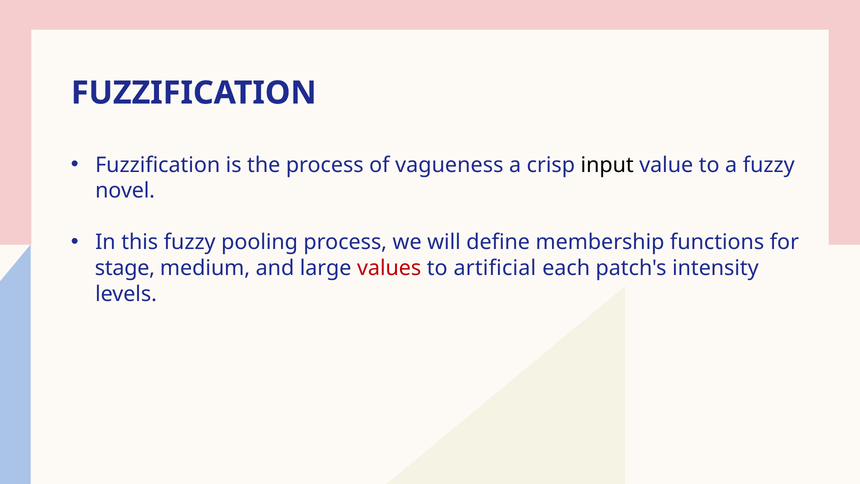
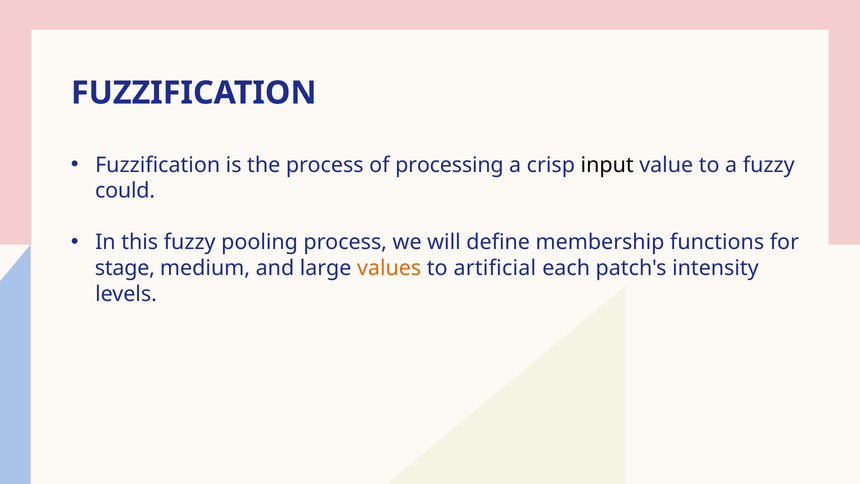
vagueness: vagueness -> processing (449, 165)
novel: novel -> could (125, 191)
values colour: red -> orange (389, 268)
